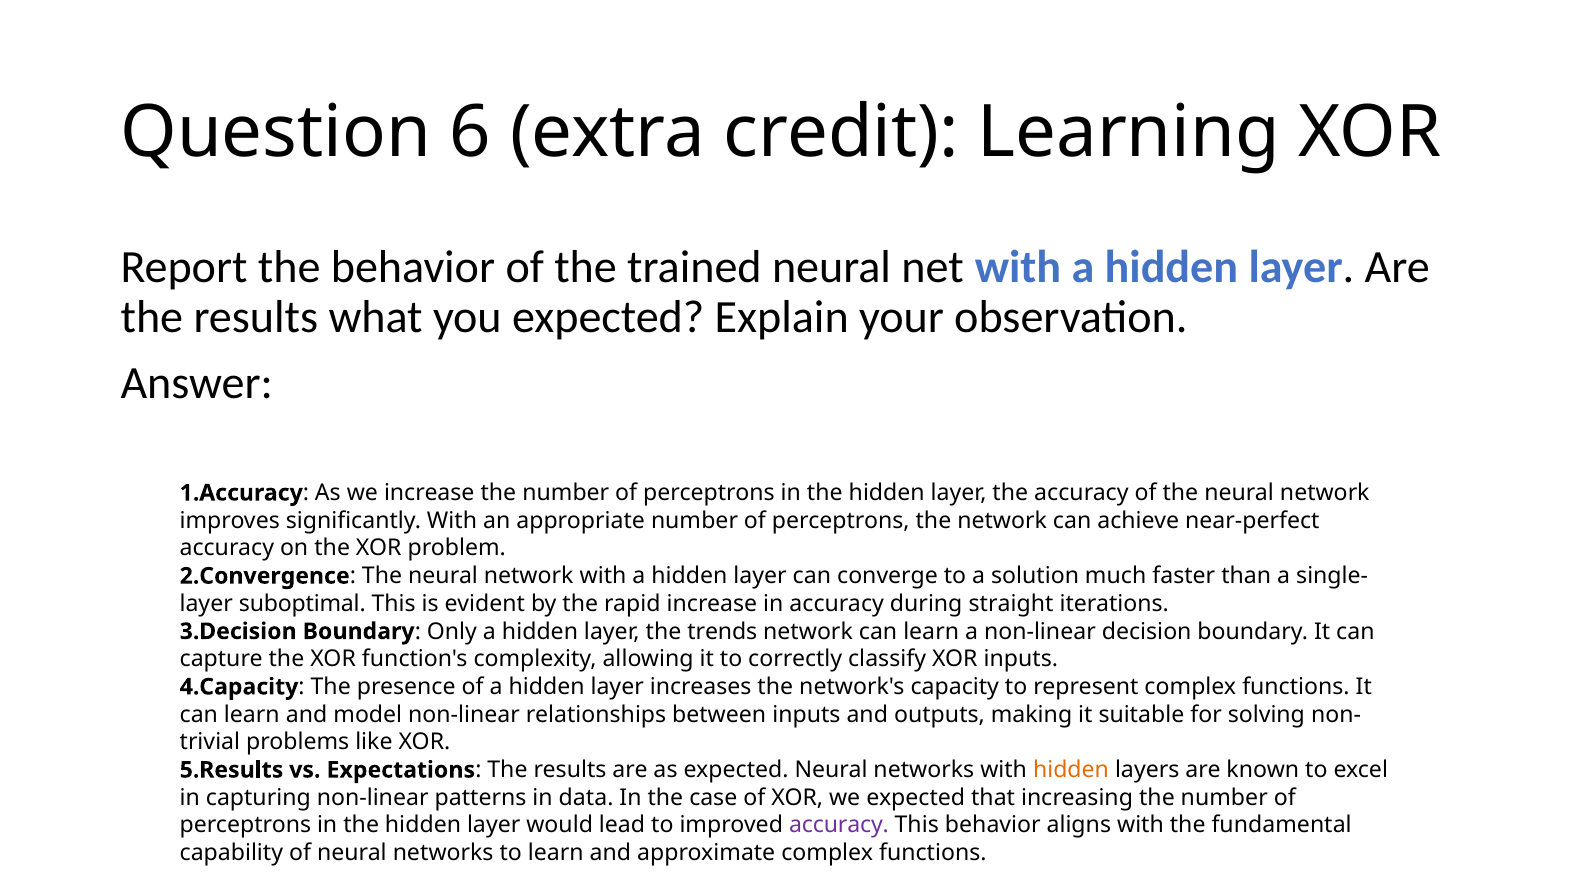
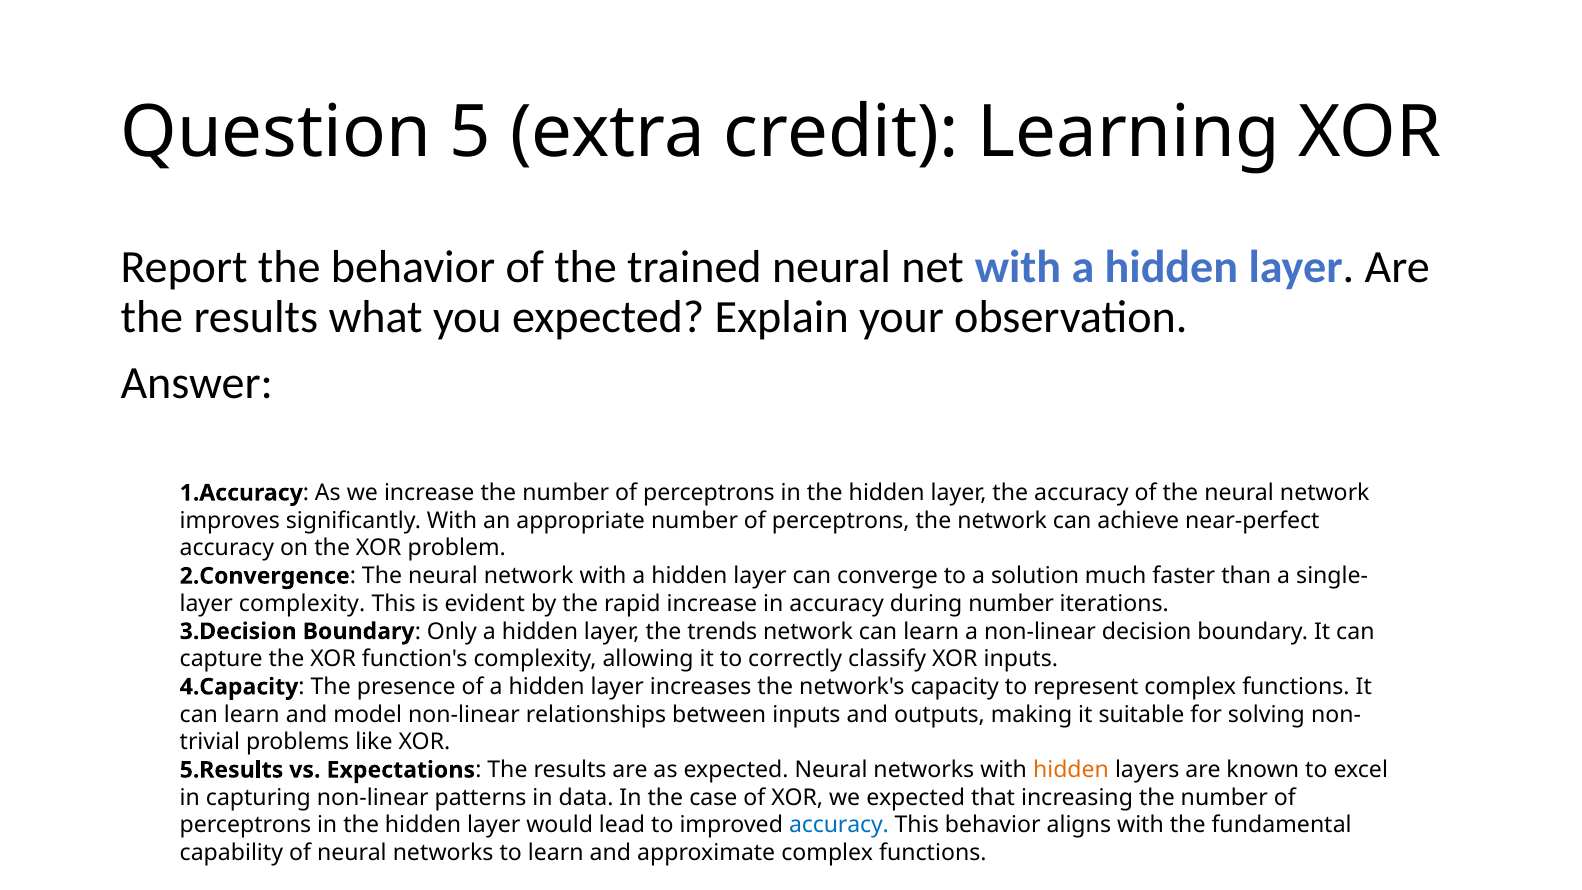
6: 6 -> 5 (471, 133)
layer suboptimal: suboptimal -> complexity (302, 604)
during straight: straight -> number (1011, 604)
accuracy colour: purple -> blue (839, 825)
